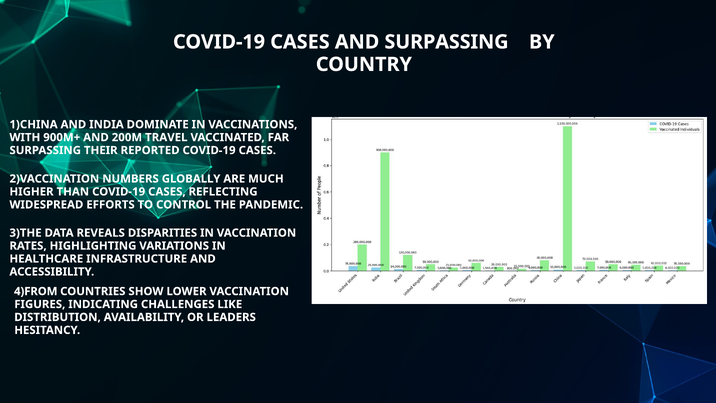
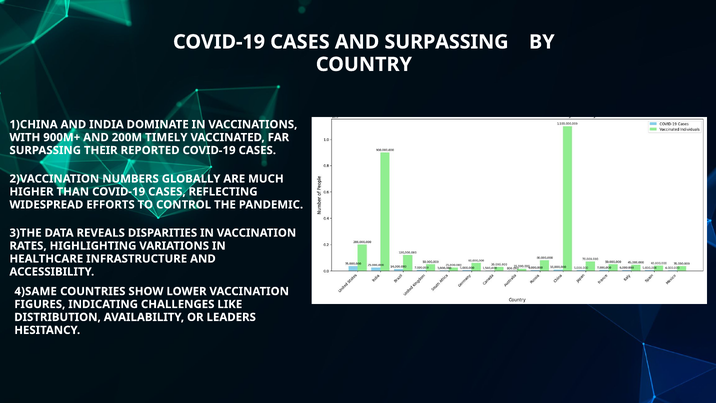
TRAVEL: TRAVEL -> TIMELY (166, 137)
4)FROM: 4)FROM -> 4)SAME (36, 291)
